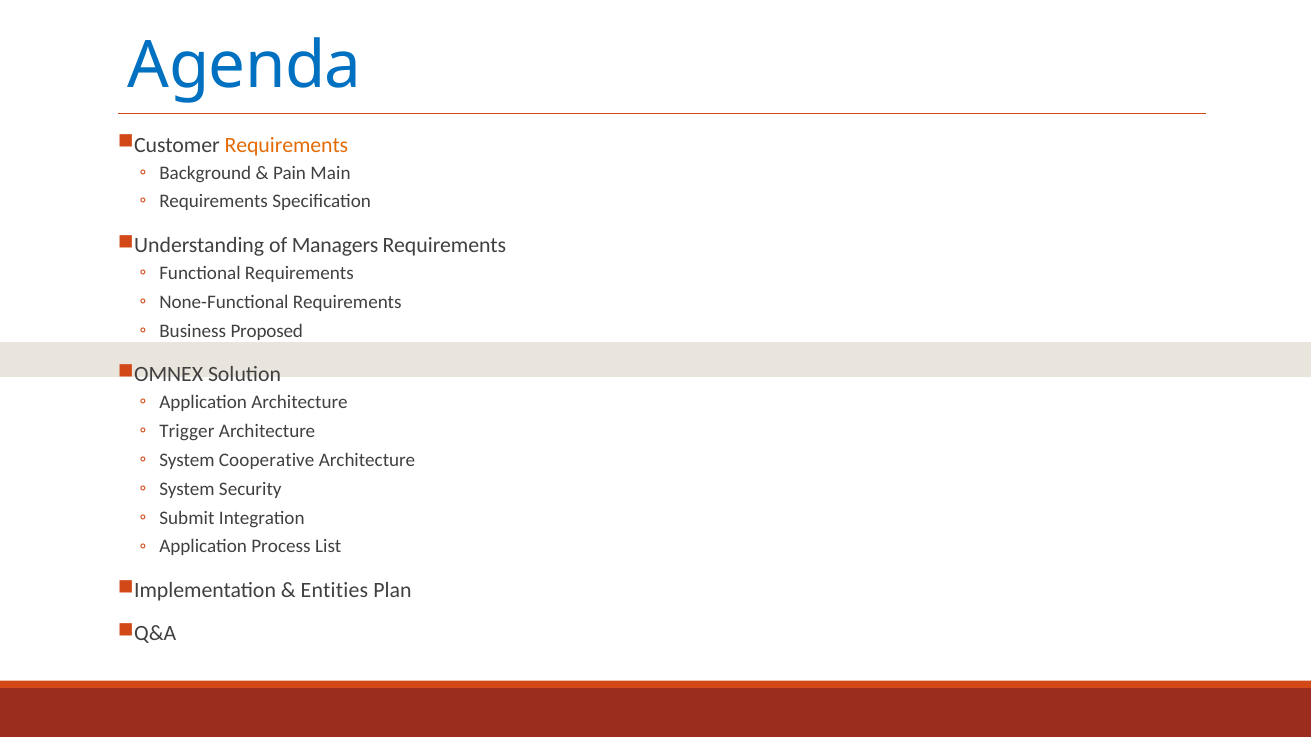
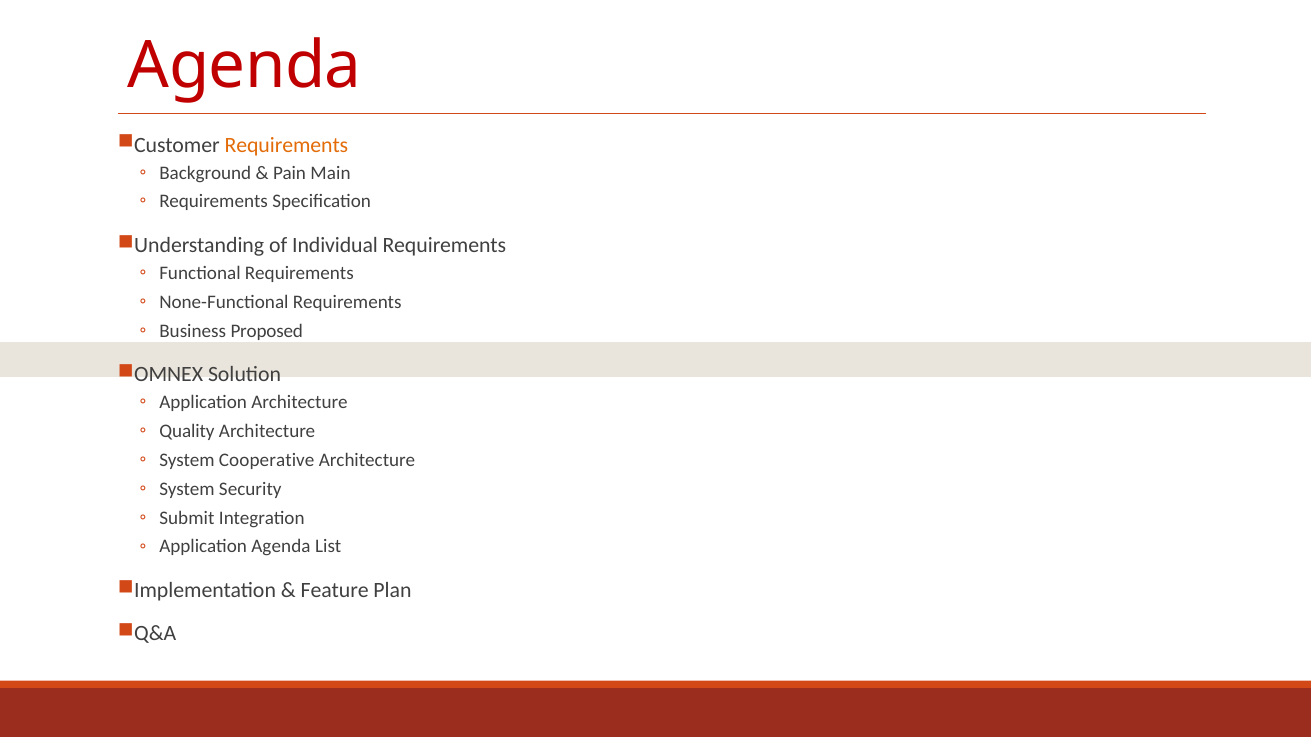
Agenda colour: blue -> red (245, 66)
Managers: Managers -> Individual (335, 246)
Trigger: Trigger -> Quality (187, 431)
Application Process: Process -> Agenda (281, 547)
Entities: Entities -> Feature (335, 591)
